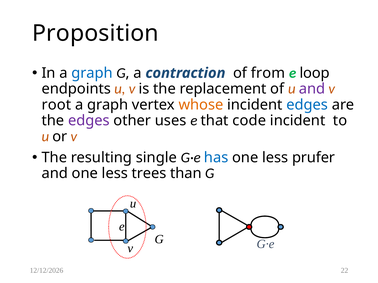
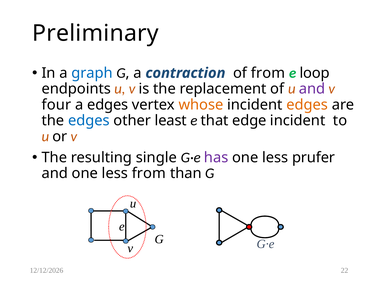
Proposition: Proposition -> Preliminary (95, 33)
root: root -> four (56, 105)
graph: graph -> edges (108, 105)
edges colour: blue -> orange (307, 105)
edges colour: purple -> blue (89, 121)
uses: uses -> least (171, 121)
code: code -> edge (249, 121)
has colour: blue -> purple (216, 158)
less trees: trees -> from (149, 174)
